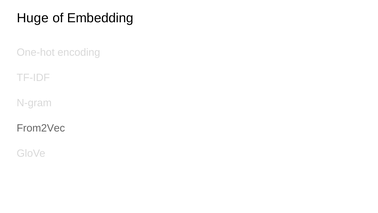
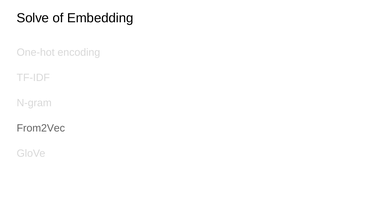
Huge: Huge -> Solve (33, 18)
